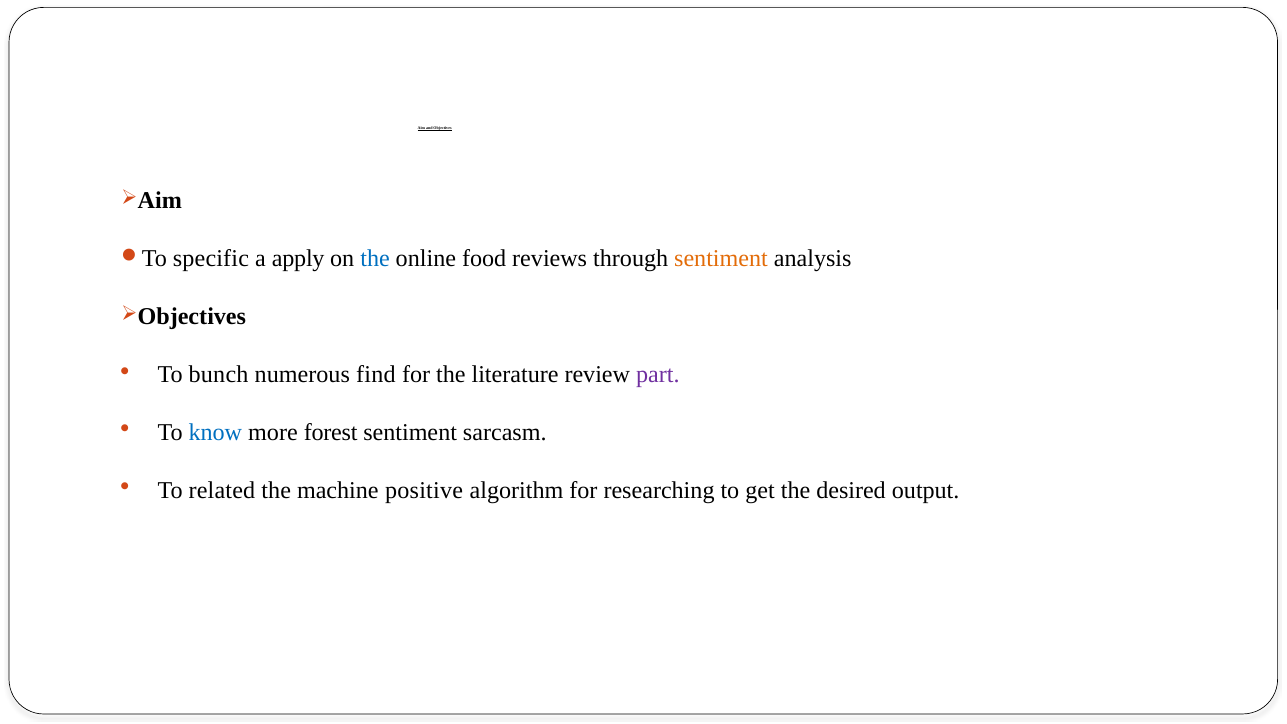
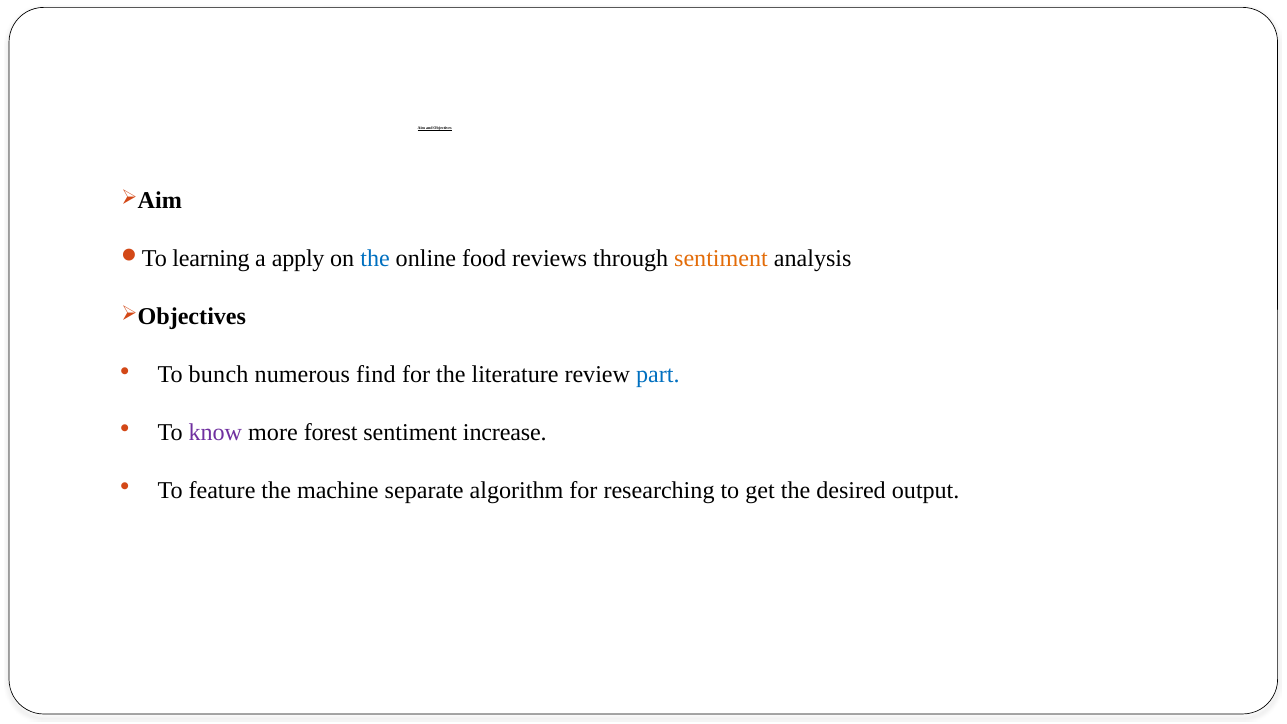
specific: specific -> learning (211, 259)
part colour: purple -> blue (658, 375)
know colour: blue -> purple (215, 433)
sarcasm: sarcasm -> increase (505, 433)
related: related -> feature (222, 491)
positive: positive -> separate (424, 491)
